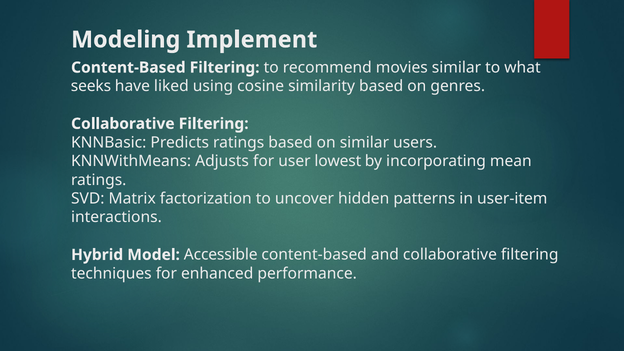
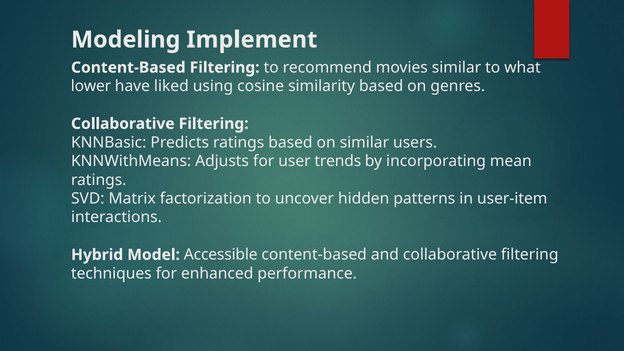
seeks: seeks -> lower (91, 86)
lowest: lowest -> trends (338, 161)
